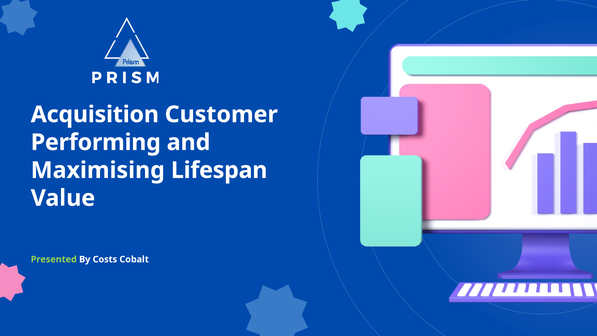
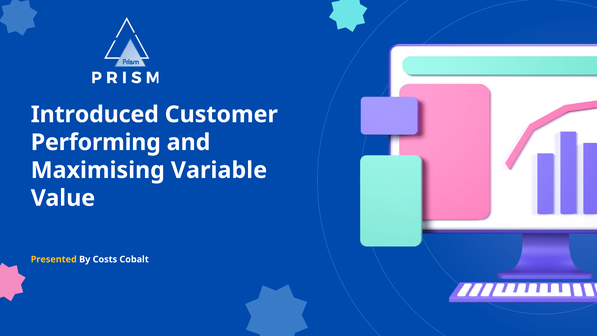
Acquisition: Acquisition -> Introduced (95, 114)
Lifespan: Lifespan -> Variable (219, 170)
Presented colour: light green -> yellow (54, 259)
